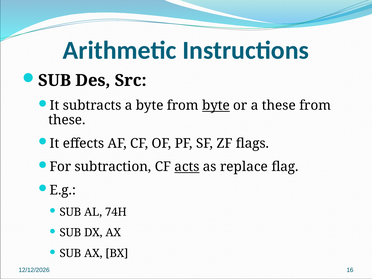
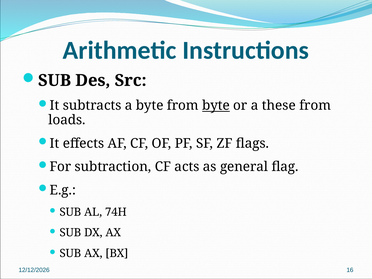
these: these -> loads (67, 120)
acts underline: present -> none (187, 167)
replace: replace -> general (244, 167)
